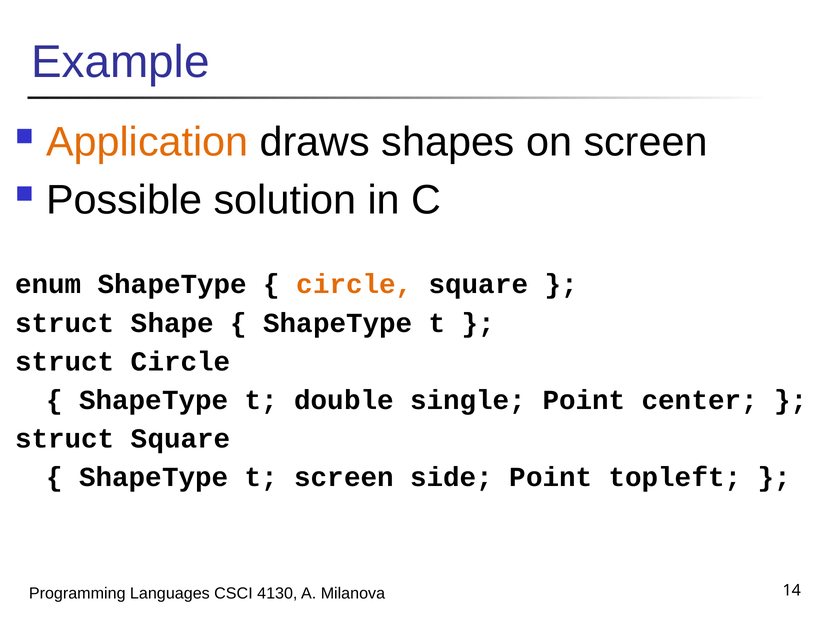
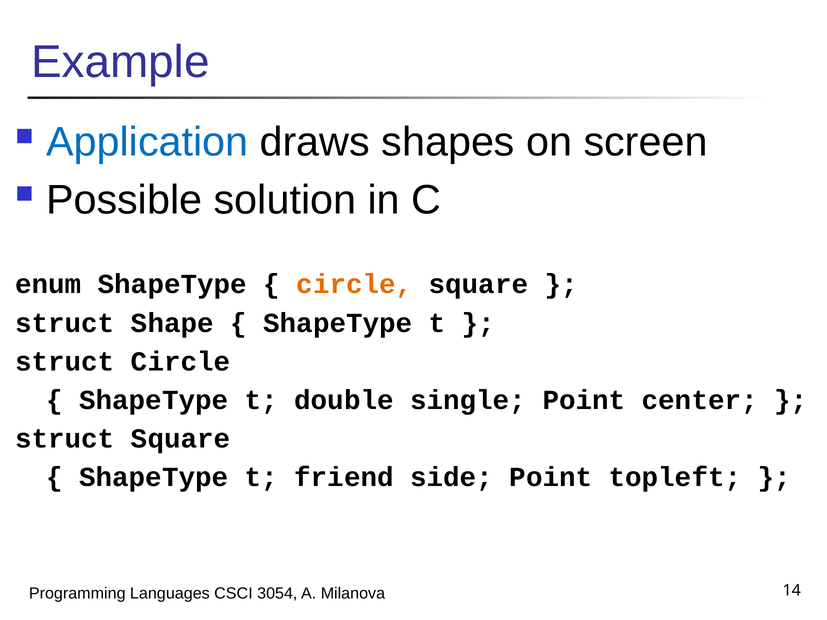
Application colour: orange -> blue (147, 142)
t screen: screen -> friend (344, 477)
4130: 4130 -> 3054 (277, 594)
